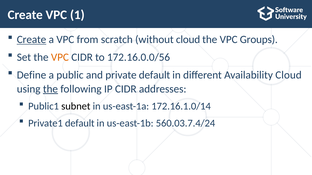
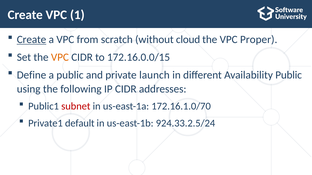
Groups: Groups -> Proper (259, 40)
172.16.0.0/56: 172.16.0.0/56 -> 172.16.0.0/15 (139, 57)
private default: default -> launch (154, 75)
Availability Cloud: Cloud -> Public (289, 75)
the underline: present -> none (50, 89)
subnet colour: black -> red (76, 106)
172.16.1.0/14: 172.16.1.0/14 -> 172.16.1.0/70 (181, 106)
560.03.7.4/24: 560.03.7.4/24 -> 924.33.2.5/24 (186, 123)
